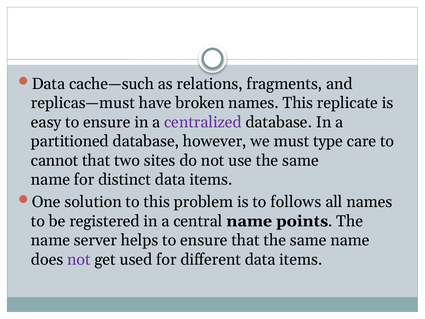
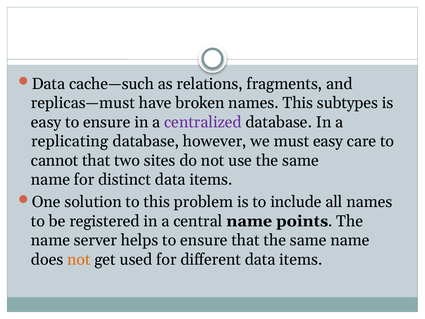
replicate: replicate -> subtypes (348, 103)
partitioned: partitioned -> replicating (70, 141)
must type: type -> easy (328, 141)
follows: follows -> include (296, 202)
not colour: purple -> orange (79, 259)
